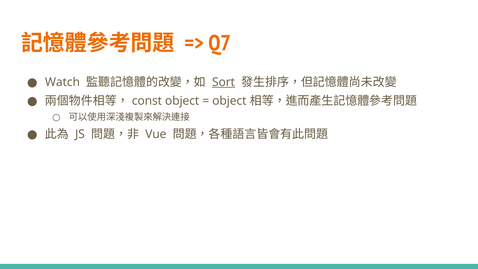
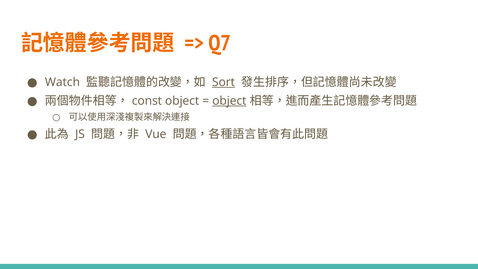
object underline: none -> present (229, 101)
